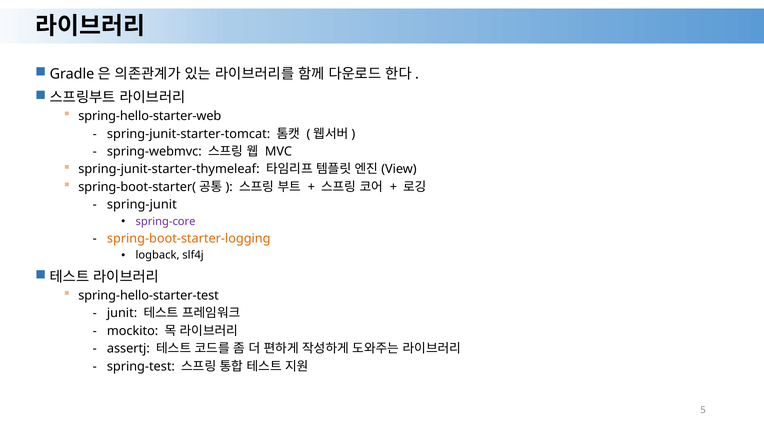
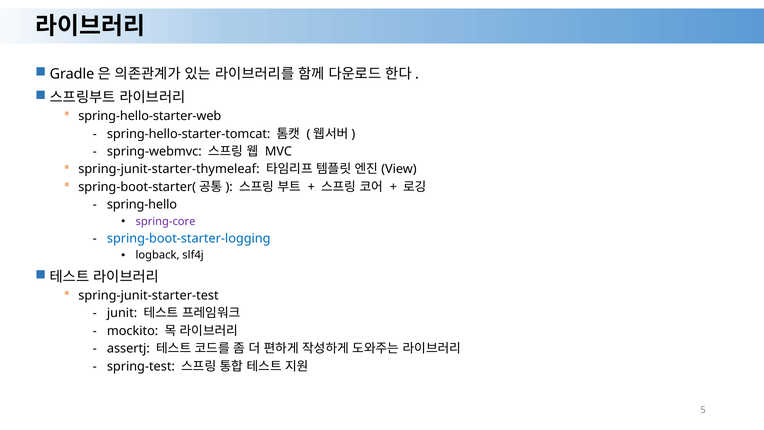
spring-junit-starter-tomcat: spring-junit-starter-tomcat -> spring-hello-starter-tomcat (189, 134)
spring-junit: spring-junit -> spring-hello (142, 205)
spring-boot-starter-logging colour: orange -> blue (189, 238)
spring-hello-starter-test: spring-hello-starter-test -> spring-junit-starter-test (148, 295)
